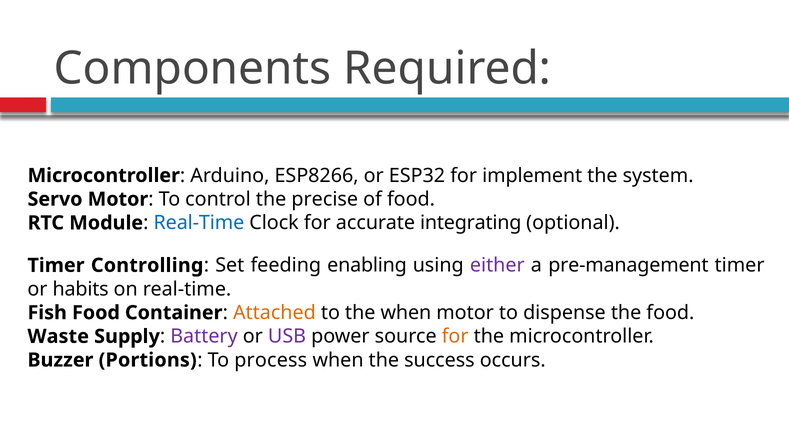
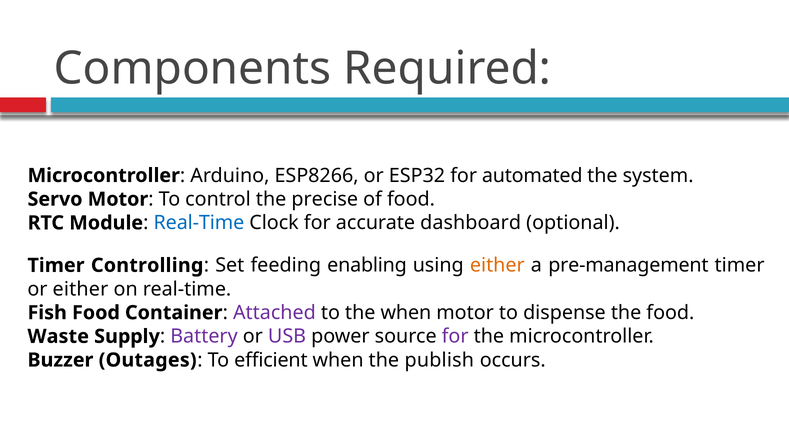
implement: implement -> automated (532, 175)
integrating: integrating -> dashboard (471, 223)
either colour: purple -> orange (497, 265)
or habits: habits -> either (80, 289)
Attached colour: orange -> purple (274, 313)
for colour: orange -> purple (455, 336)
Portions: Portions -> Outages (148, 360)
process: process -> efficient (271, 360)
success: success -> publish (439, 360)
